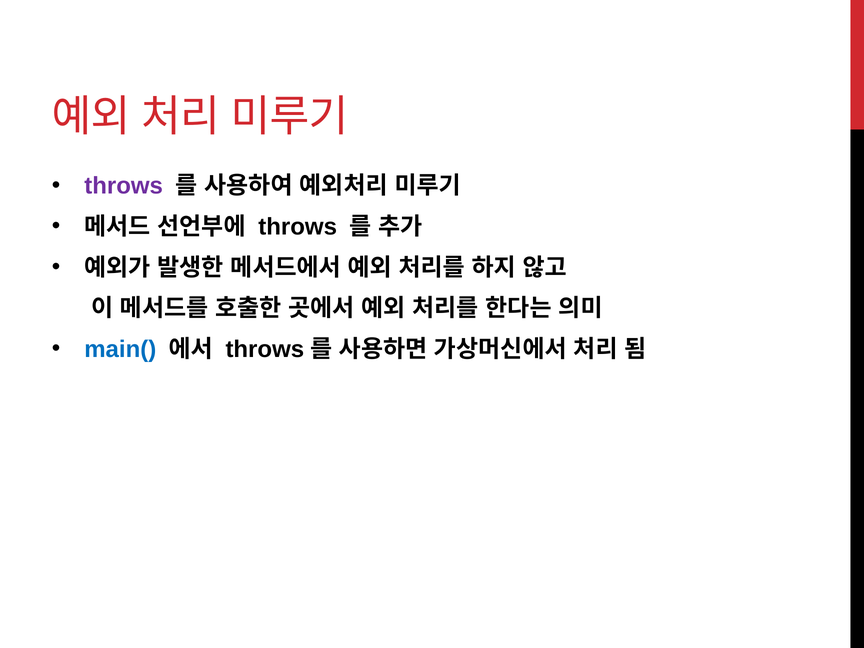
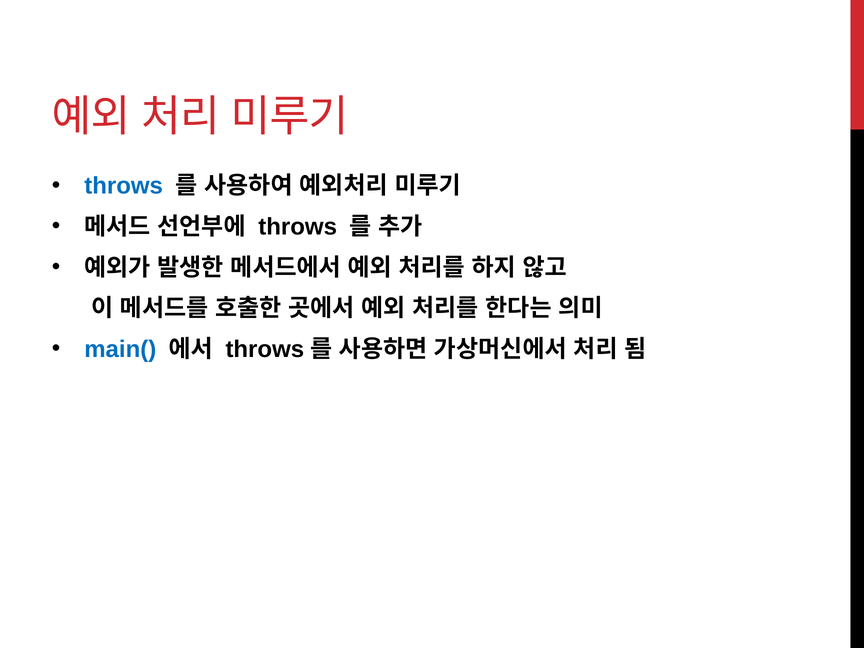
throws colour: purple -> blue (124, 186)
